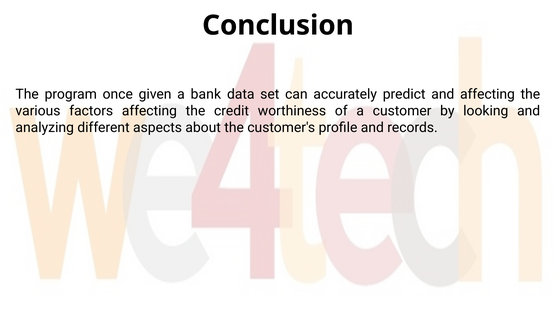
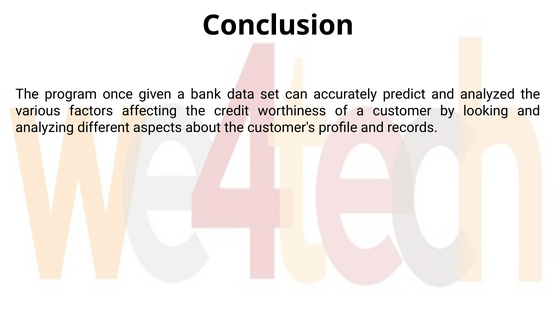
and affecting: affecting -> analyzed (487, 94)
